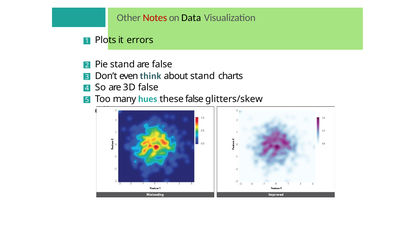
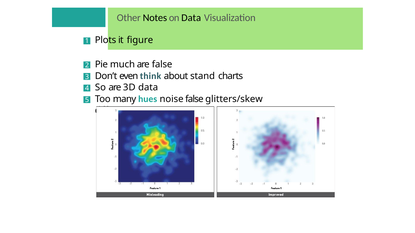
Notes colour: red -> black (155, 18)
errors: errors -> figure (140, 40)
Pie stand: stand -> much (122, 64)
3D false: false -> data (148, 88)
these: these -> noise (172, 99)
